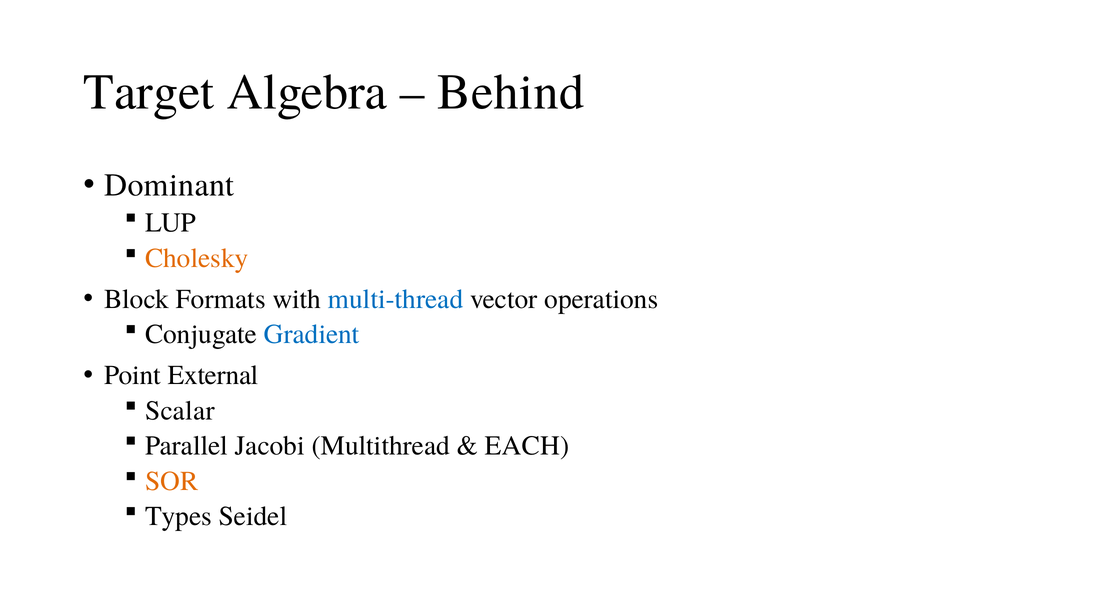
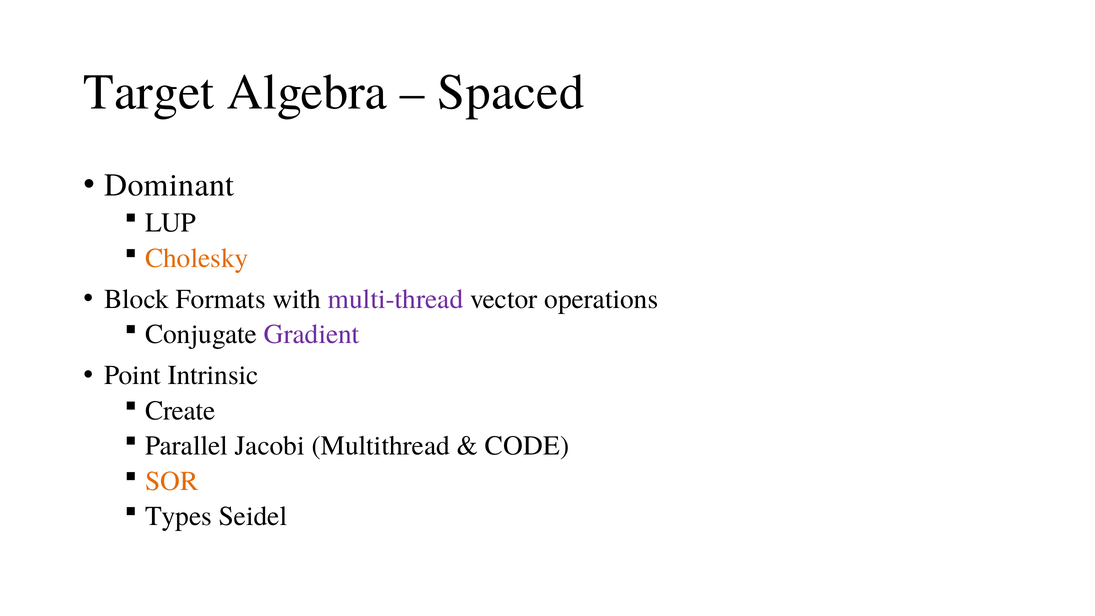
Behind: Behind -> Spaced (511, 92)
multi-thread colour: blue -> purple (396, 299)
Gradient colour: blue -> purple (312, 334)
External: External -> Intrinsic (213, 375)
Scalar: Scalar -> Create (180, 410)
EACH: EACH -> CODE (527, 446)
